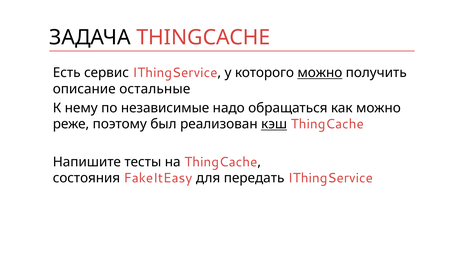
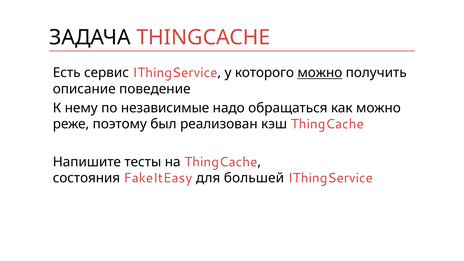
остальные: остальные -> поведение (155, 89)
кэш underline: present -> none (274, 124)
передать: передать -> большей (254, 178)
